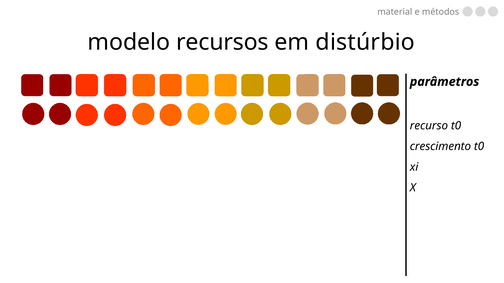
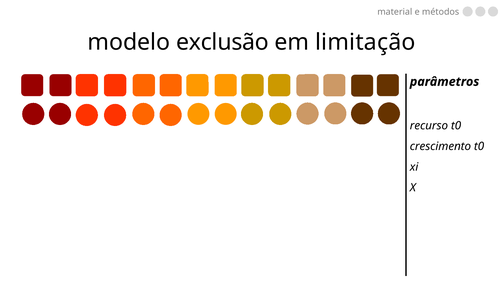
recursos: recursos -> exclusão (222, 42)
distúrbio: distúrbio -> limitação (365, 42)
